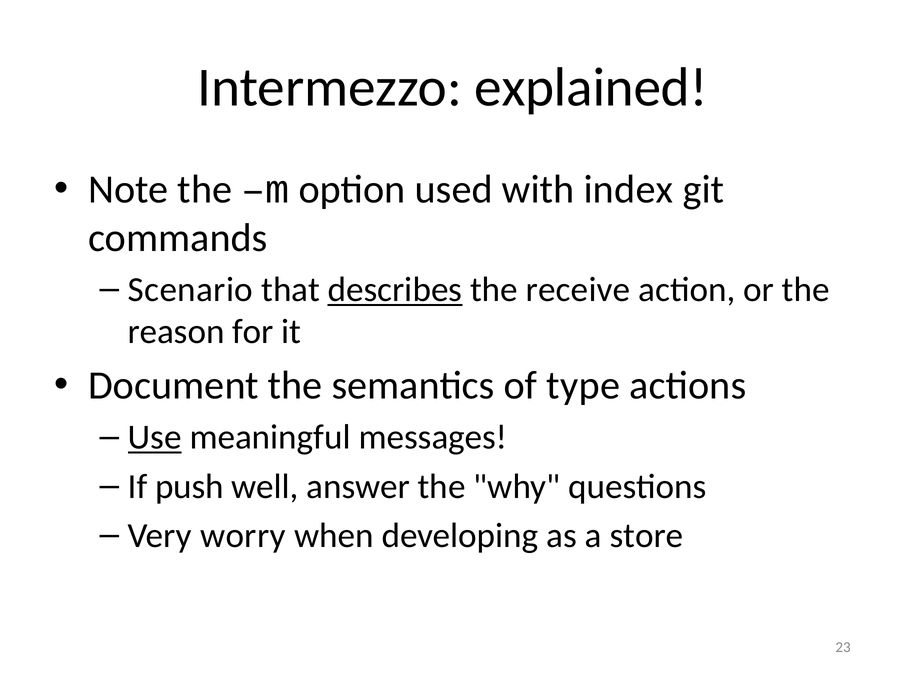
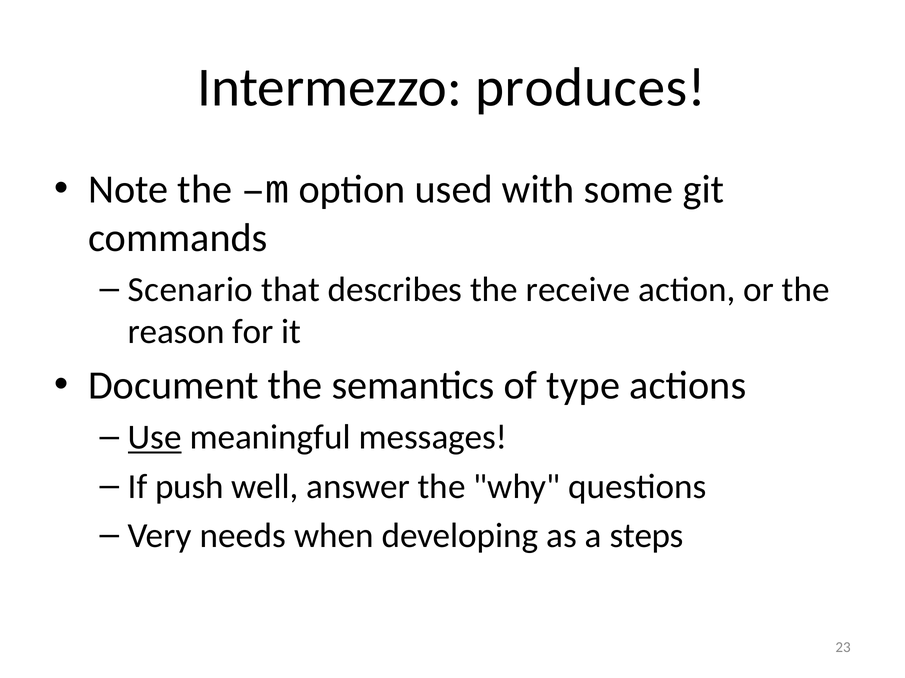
explained: explained -> produces (591, 88)
index: index -> some (628, 190)
describes underline: present -> none (395, 290)
worry: worry -> needs (243, 536)
store: store -> steps (647, 536)
